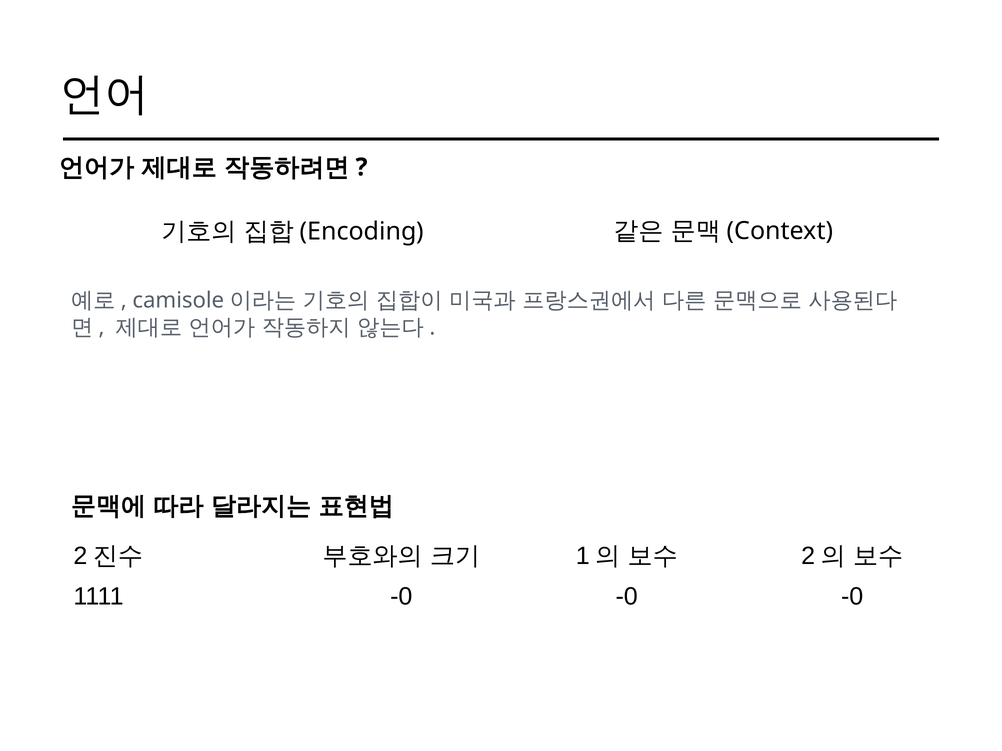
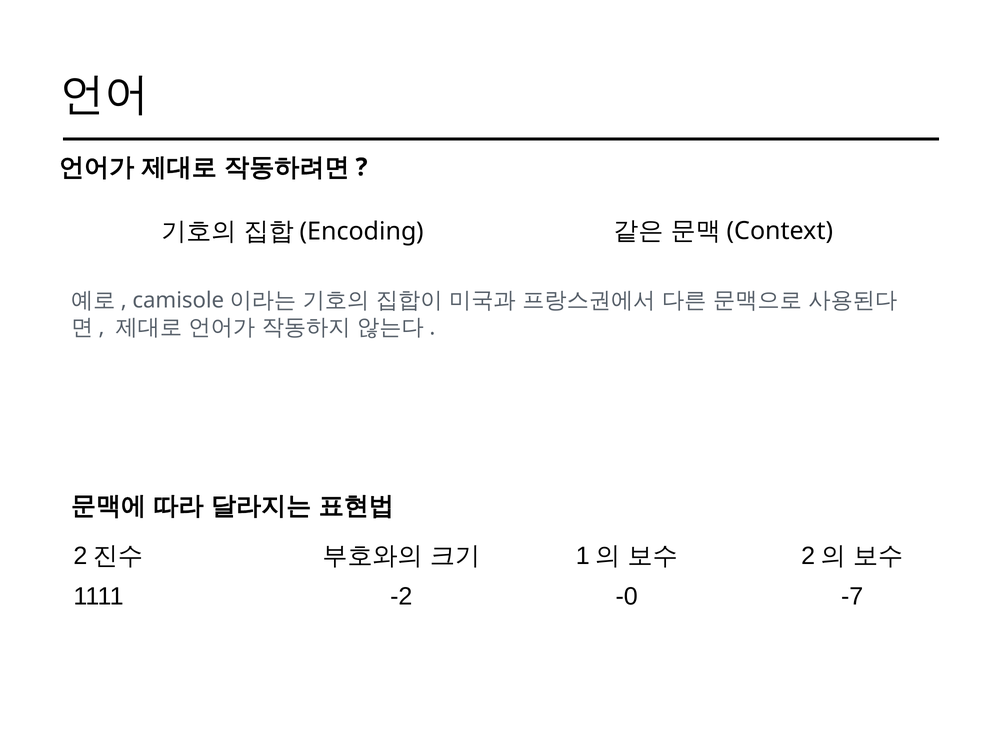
1111 -0: -0 -> -2 (401, 597)
-0: -0 -> -7 (852, 597)
